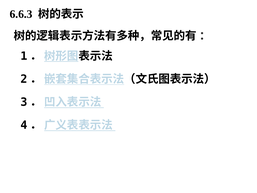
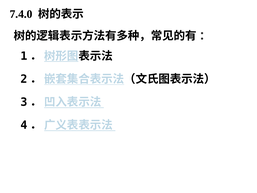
6.6.3: 6.6.3 -> 7.4.0 (21, 14)
